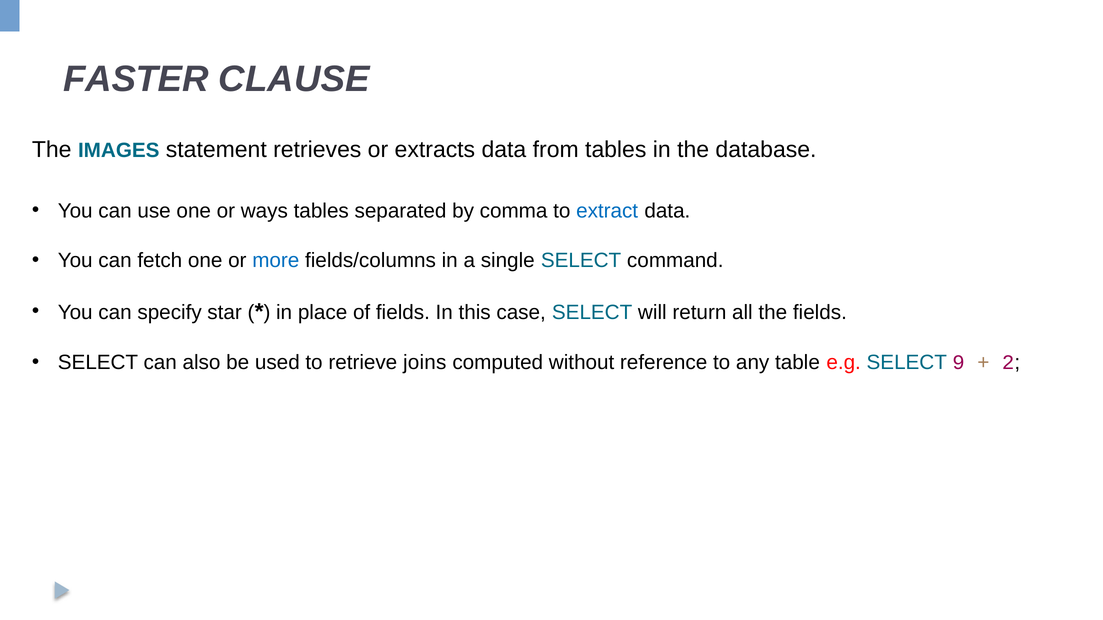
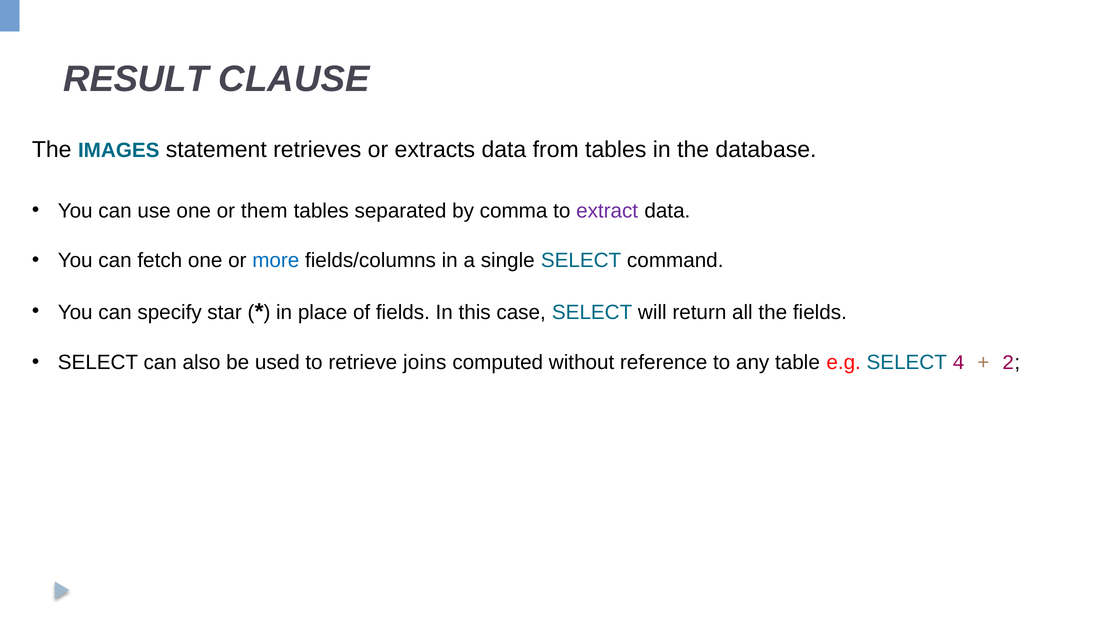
FASTER: FASTER -> RESULT (136, 79)
ways: ways -> them (264, 211)
extract colour: blue -> purple (607, 211)
9: 9 -> 4 (959, 363)
